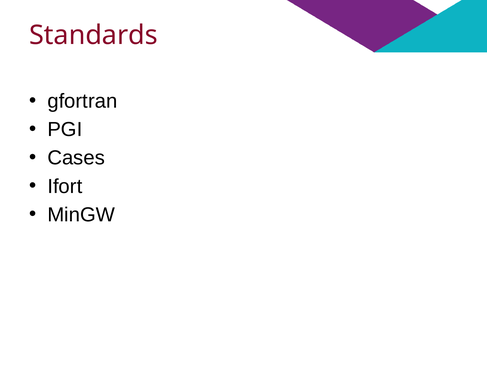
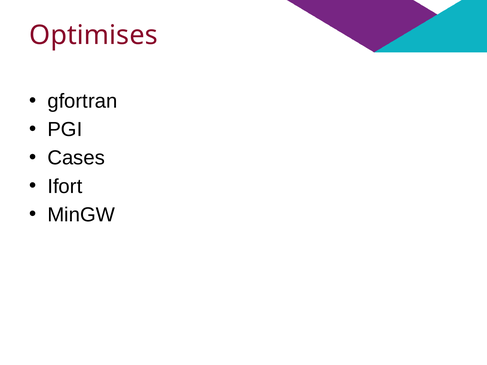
Standards: Standards -> Optimises (93, 35)
